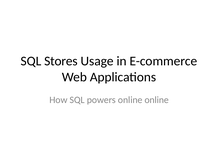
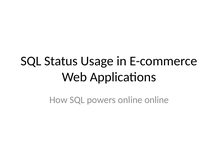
Stores: Stores -> Status (61, 61)
